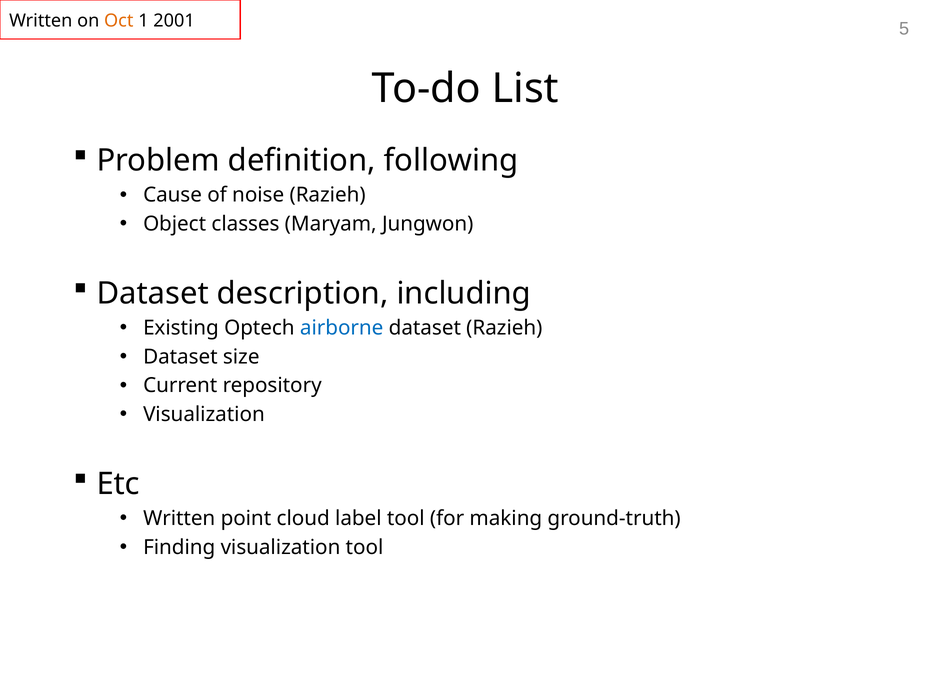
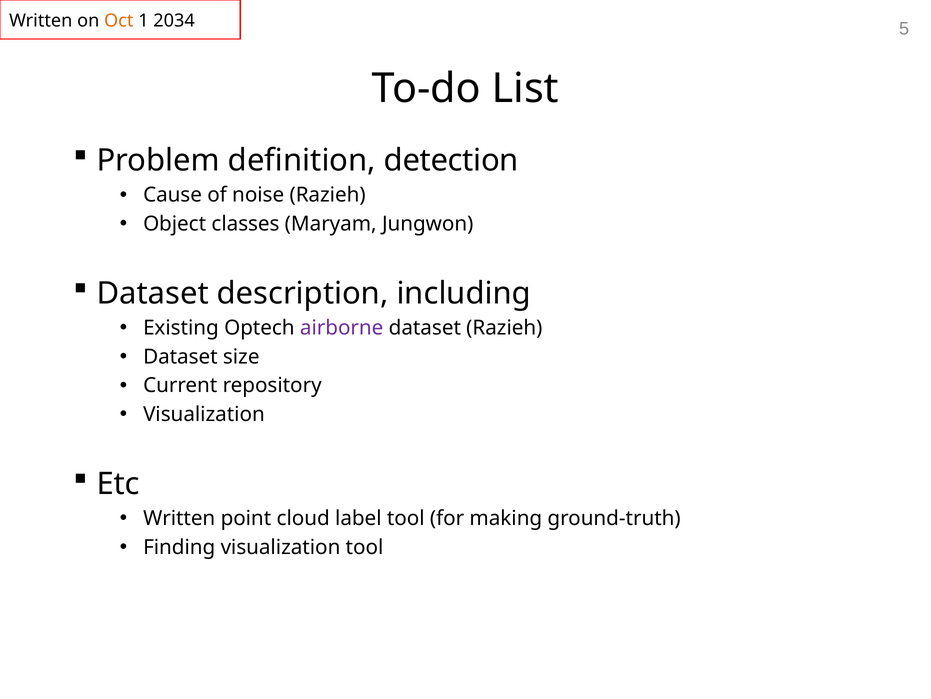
2001: 2001 -> 2034 (174, 21)
following: following -> detection (451, 160)
airborne colour: blue -> purple (342, 328)
